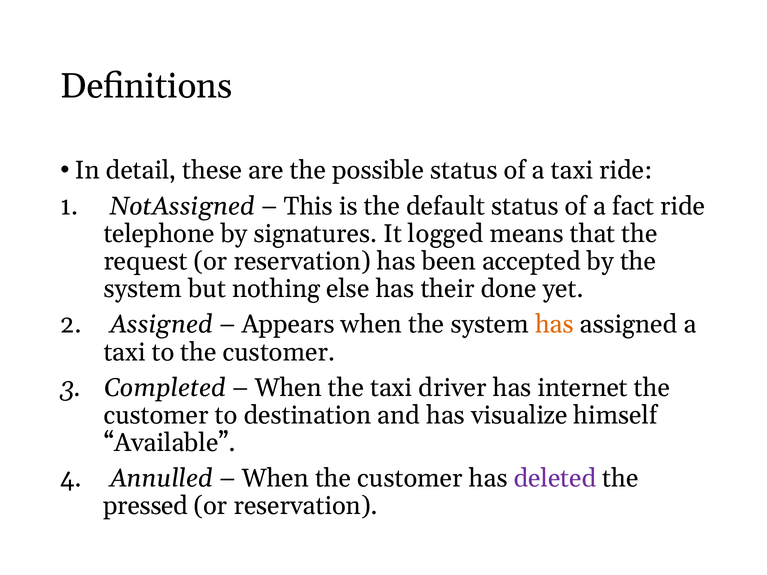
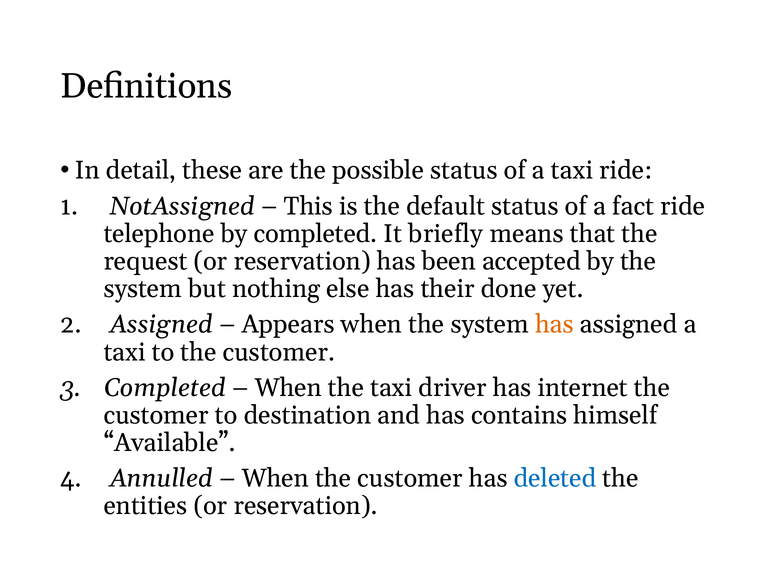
by signatures: signatures -> completed (315, 234)
logged: logged -> briefly (446, 234)
visualize: visualize -> contains (519, 415)
deleted colour: purple -> blue (555, 479)
pressed: pressed -> entities (145, 506)
